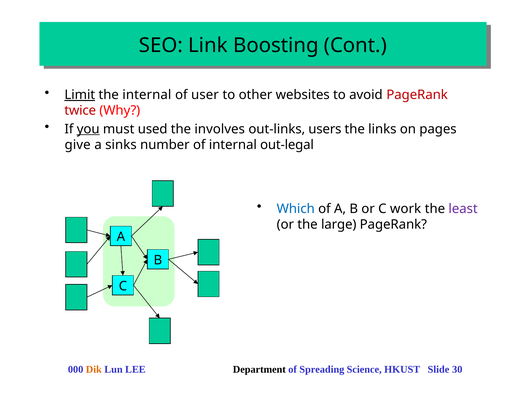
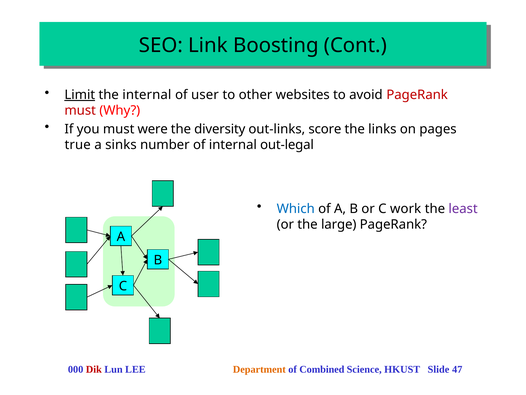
twice: twice -> must (80, 111)
you underline: present -> none (88, 129)
used: used -> were (153, 129)
involves: involves -> diversity (220, 129)
users: users -> score (325, 129)
give: give -> true (78, 145)
Dik colour: orange -> red (94, 369)
Department colour: black -> orange (259, 369)
Spreading: Spreading -> Combined (322, 369)
30: 30 -> 47 (457, 369)
